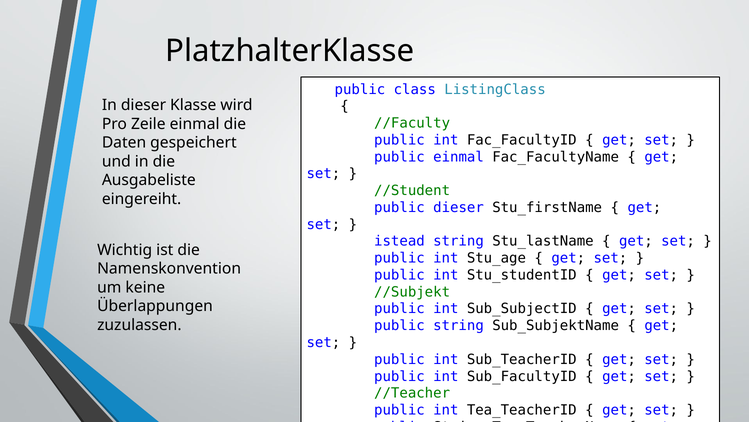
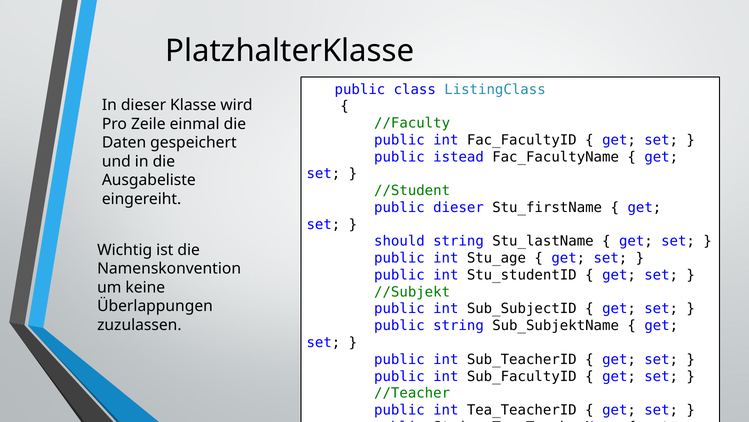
public einmal: einmal -> istead (459, 157)
istead: istead -> should (399, 241)
